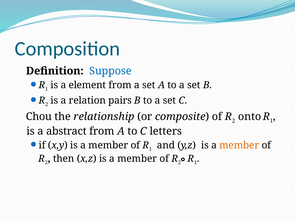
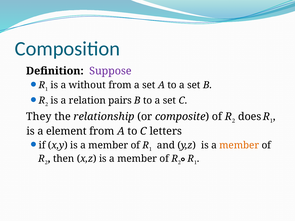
Suppose colour: blue -> purple (110, 71)
element: element -> without (87, 85)
Chou: Chou -> They (39, 117)
onto: onto -> does (250, 117)
abstract: abstract -> element (66, 131)
